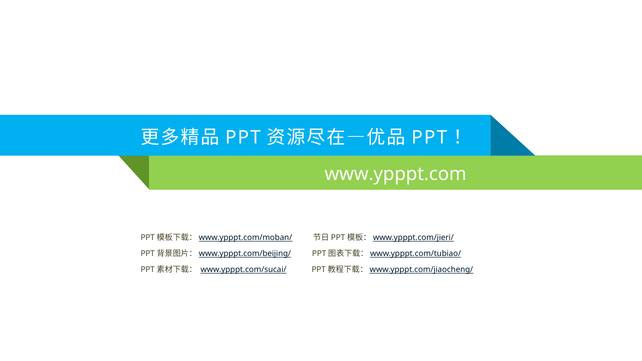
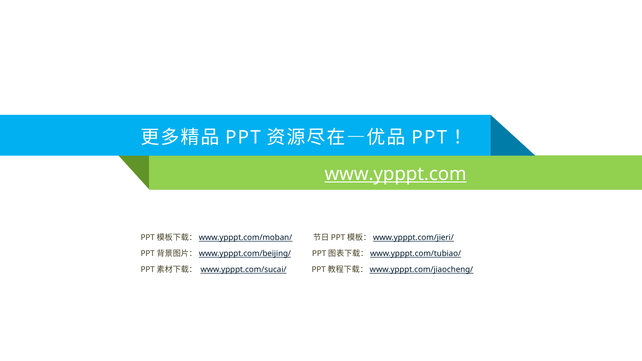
www.ypppt.com underline: none -> present (396, 174)
